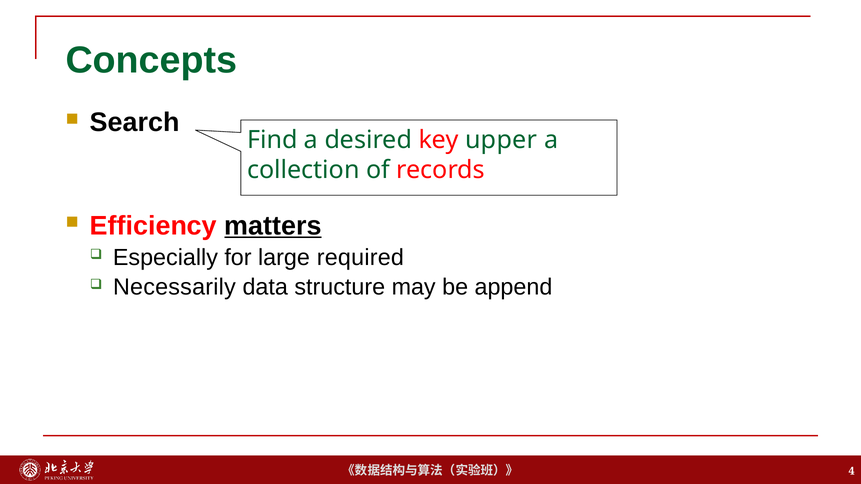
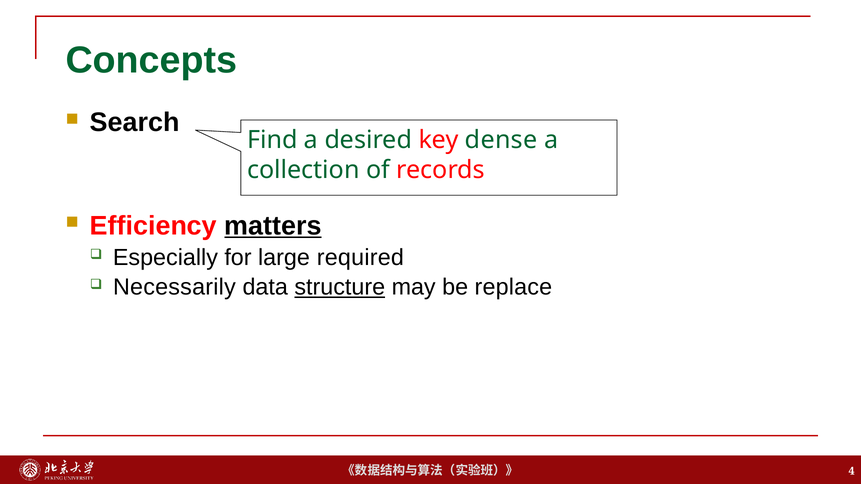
upper: upper -> dense (501, 140)
structure underline: none -> present (340, 287)
append: append -> replace (513, 287)
